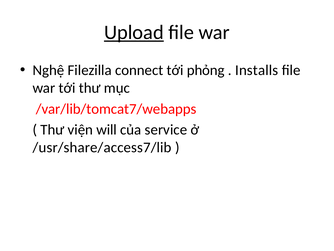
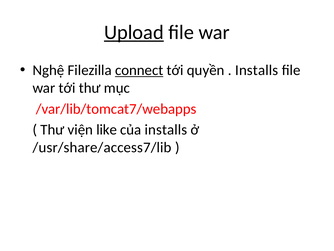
connect underline: none -> present (139, 70)
phỏng: phỏng -> quyền (206, 70)
will: will -> like (107, 129)
của service: service -> installs (166, 129)
